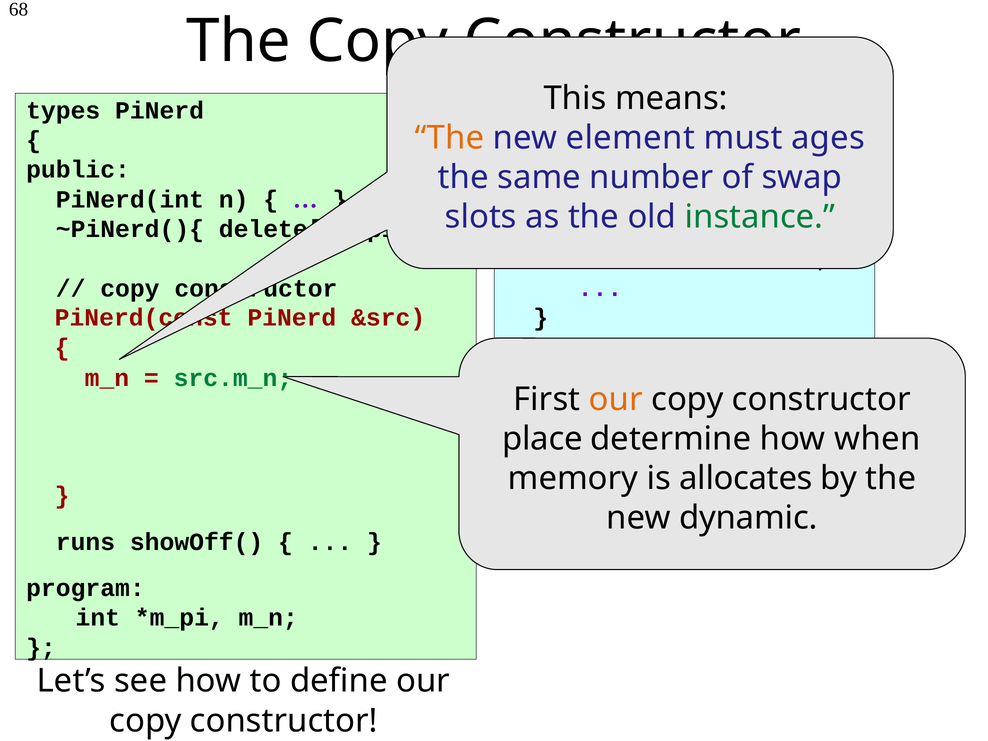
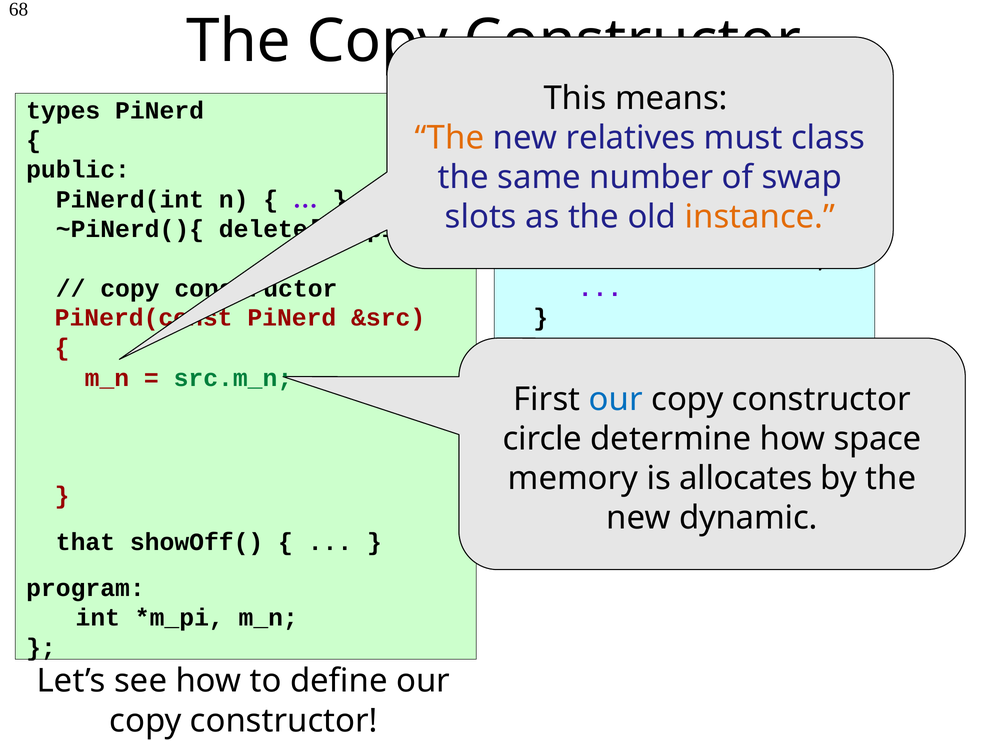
element: element -> relatives (631, 138)
ages: ages -> class (828, 138)
instance colour: green -> orange (760, 217)
our colour: orange -> blue (616, 399)
place: place -> circle (542, 439)
when: when -> space (878, 439)
runs: runs -> that (85, 542)
